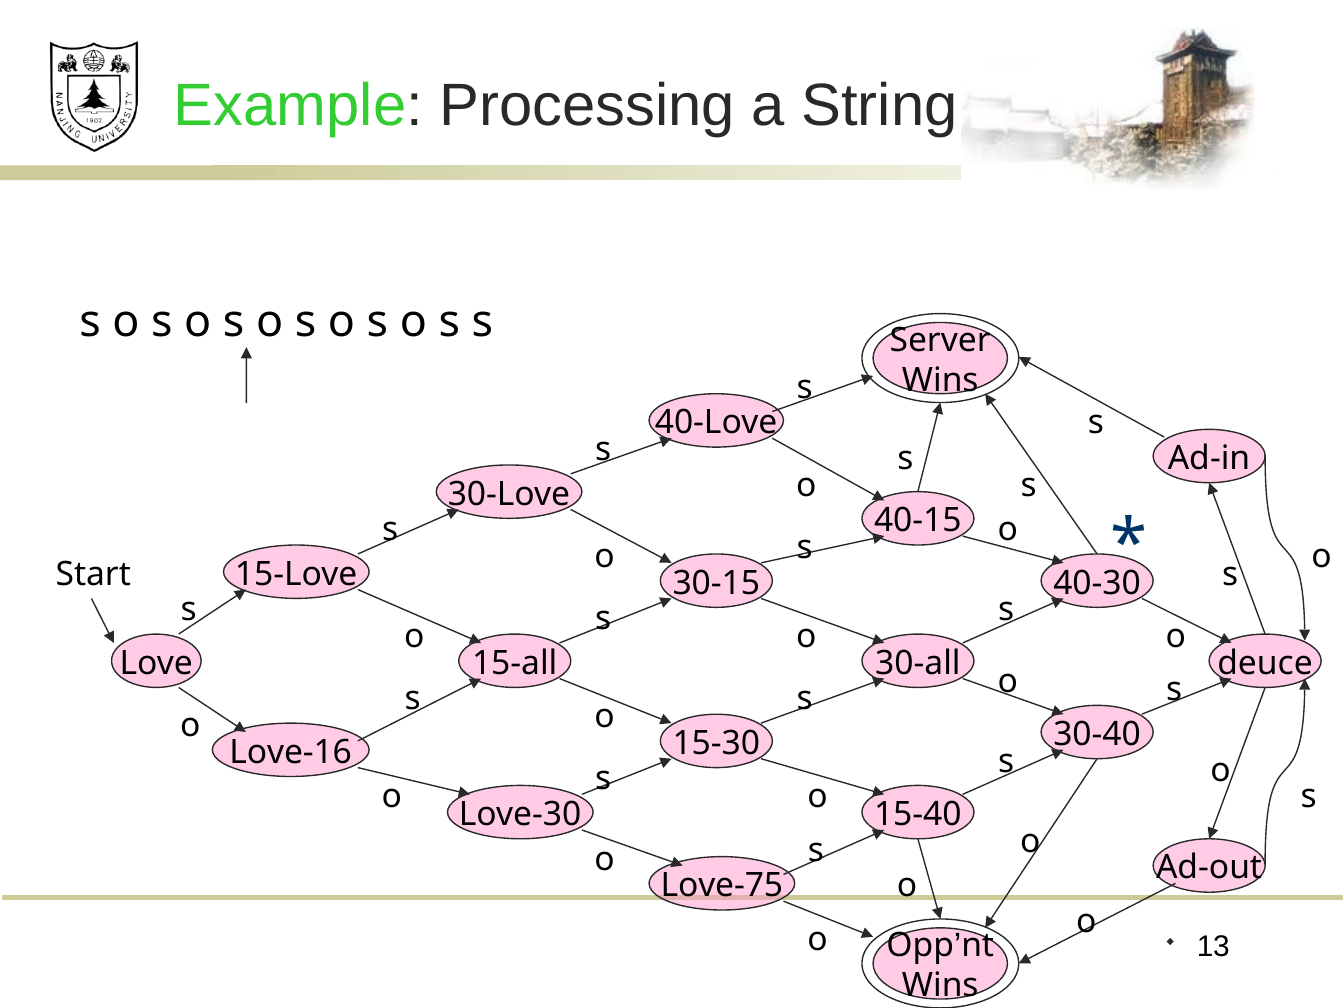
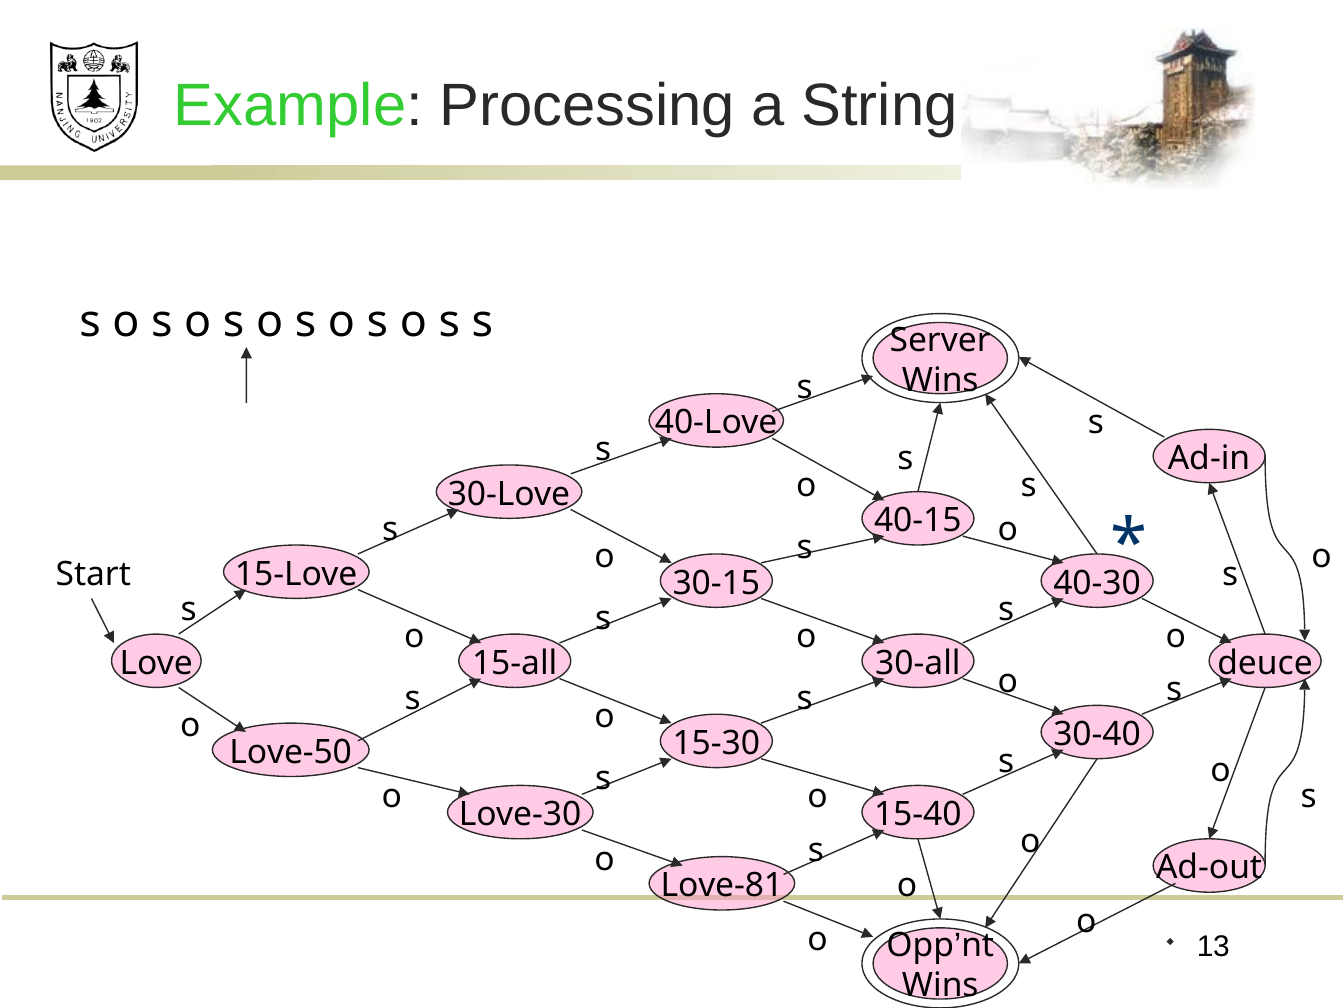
Love-16: Love-16 -> Love-50 (291, 752)
Love-75: Love-75 -> Love-81 (722, 886)
